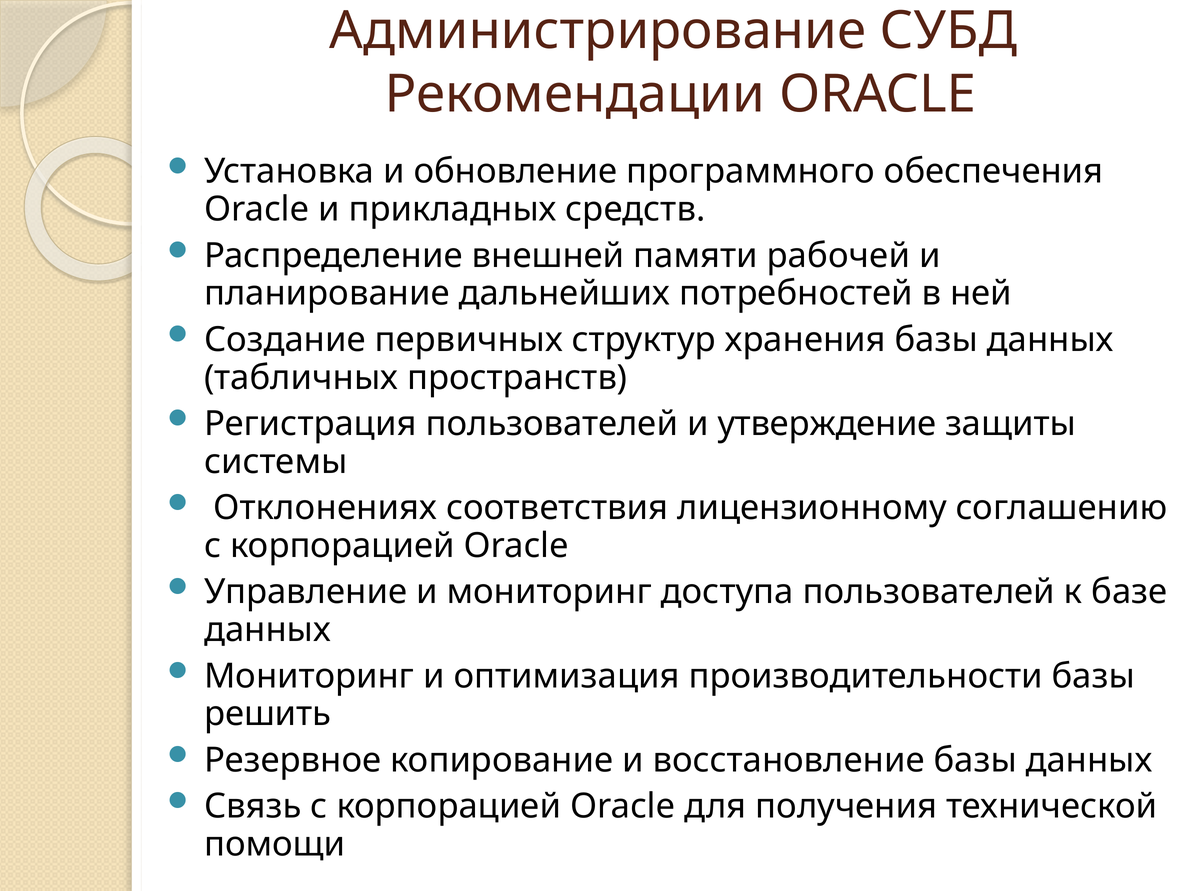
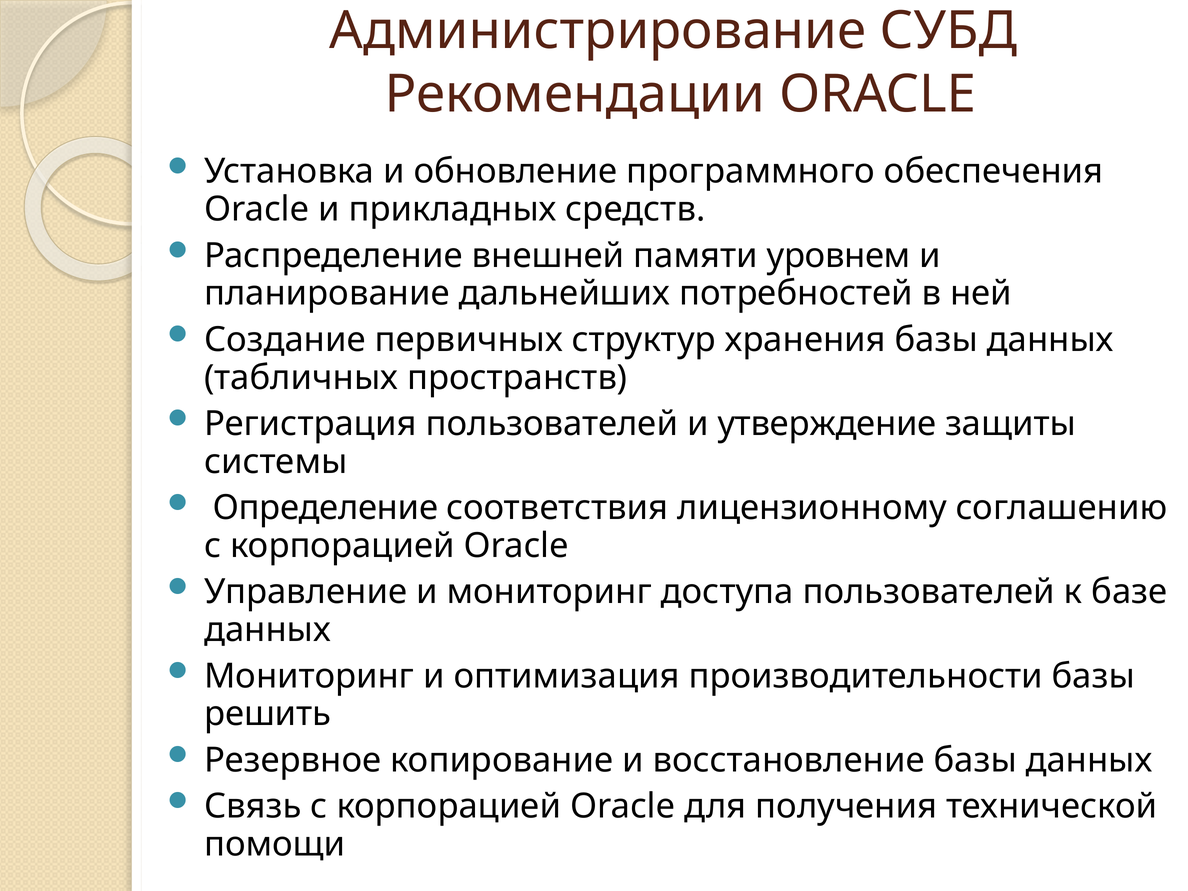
рабочей: рабочей -> уровнем (839, 256)
Отклонениях: Отклонениях -> Определение (325, 508)
